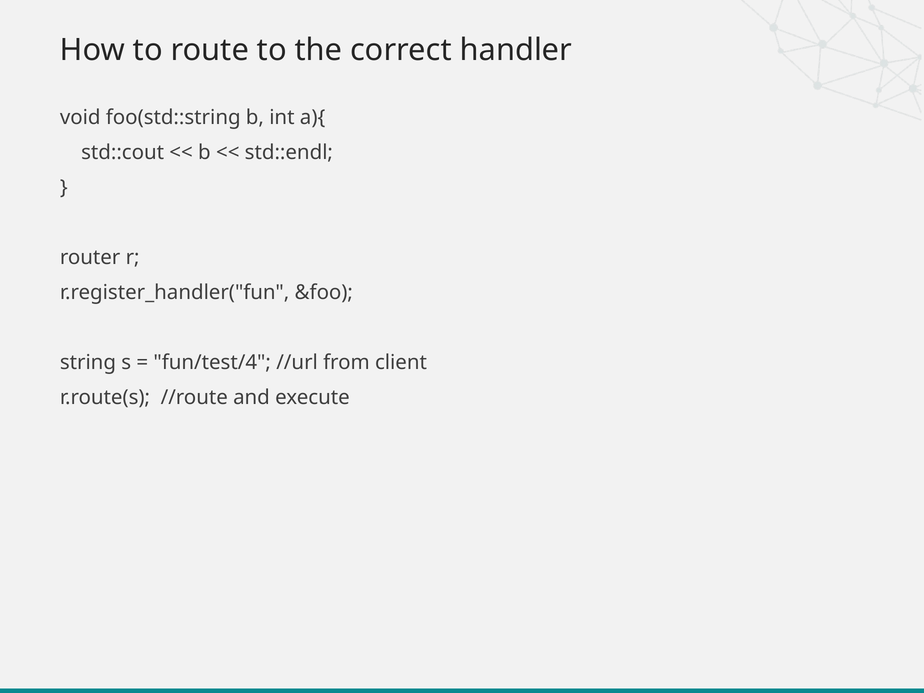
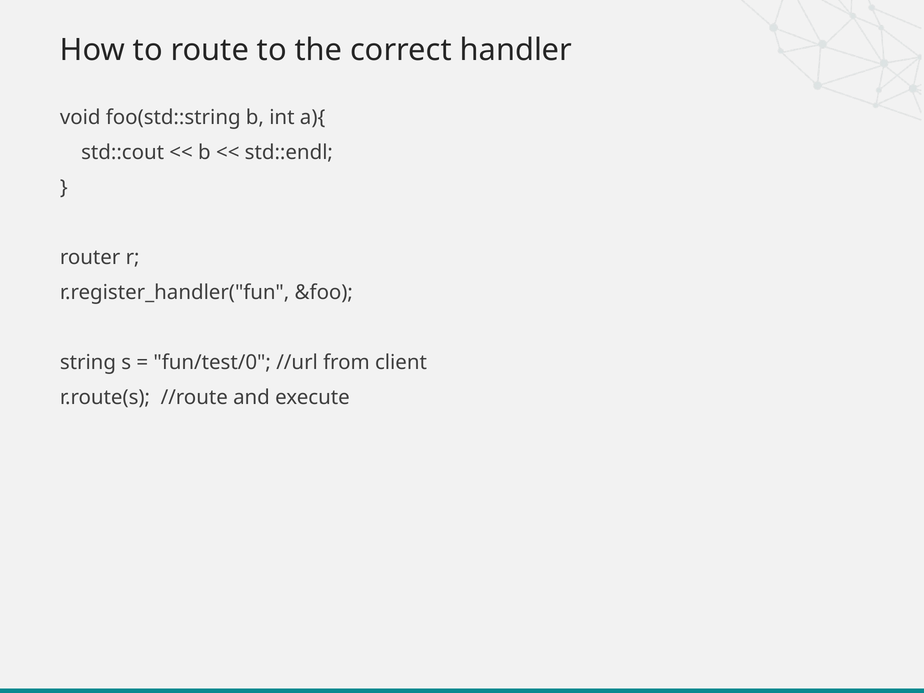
fun/test/4: fun/test/4 -> fun/test/0 (212, 362)
